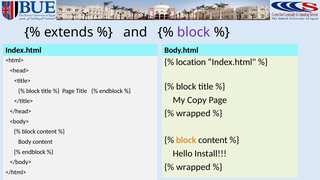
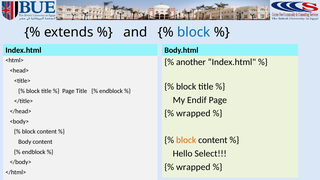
block colour: purple -> blue (194, 32)
location: location -> another (191, 62)
Copy: Copy -> Endif (197, 100)
Install: Install -> Select (211, 154)
